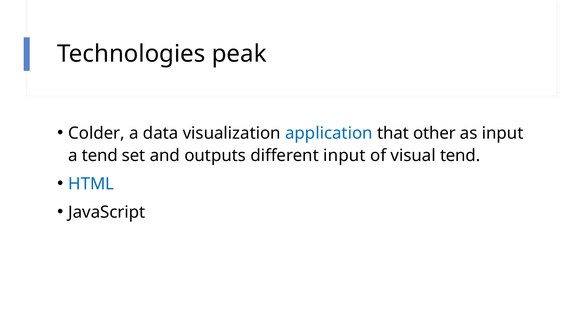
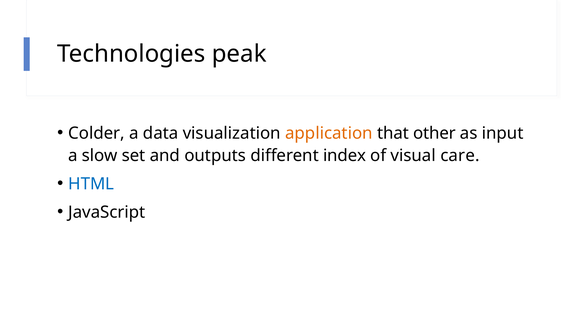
application colour: blue -> orange (329, 133)
a tend: tend -> slow (100, 155)
different input: input -> index (345, 155)
visual tend: tend -> care (460, 155)
